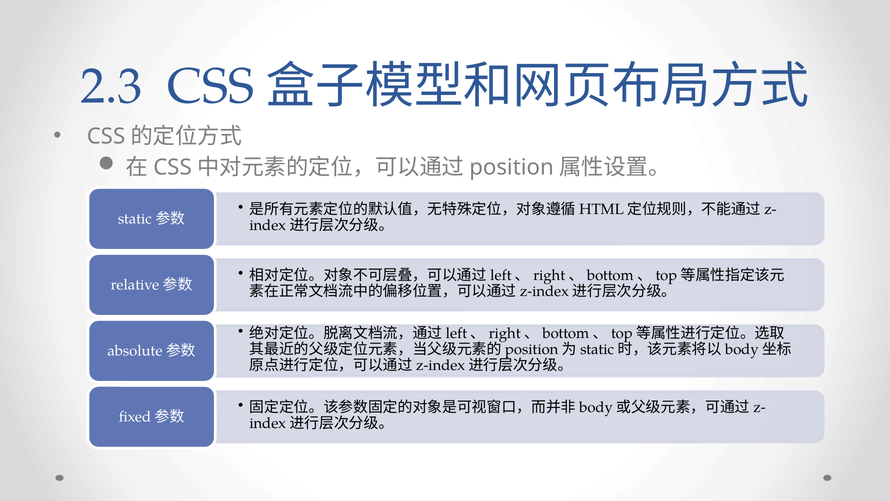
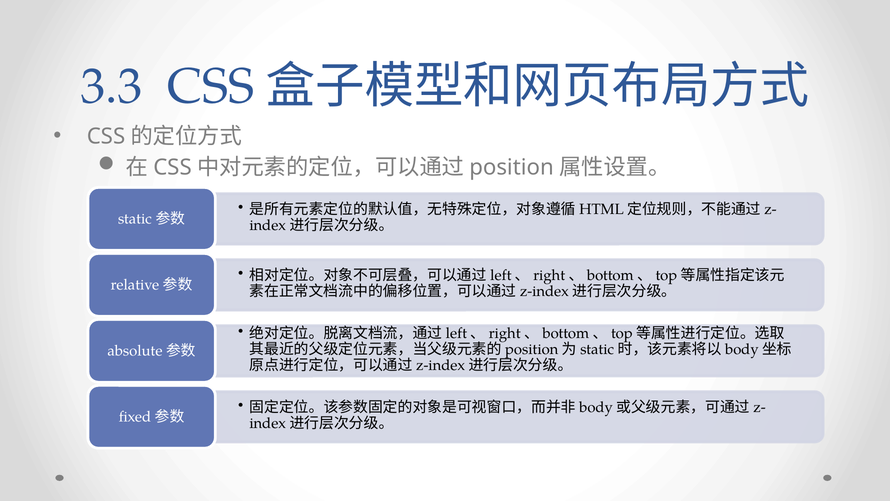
2.3: 2.3 -> 3.3 (112, 86)
